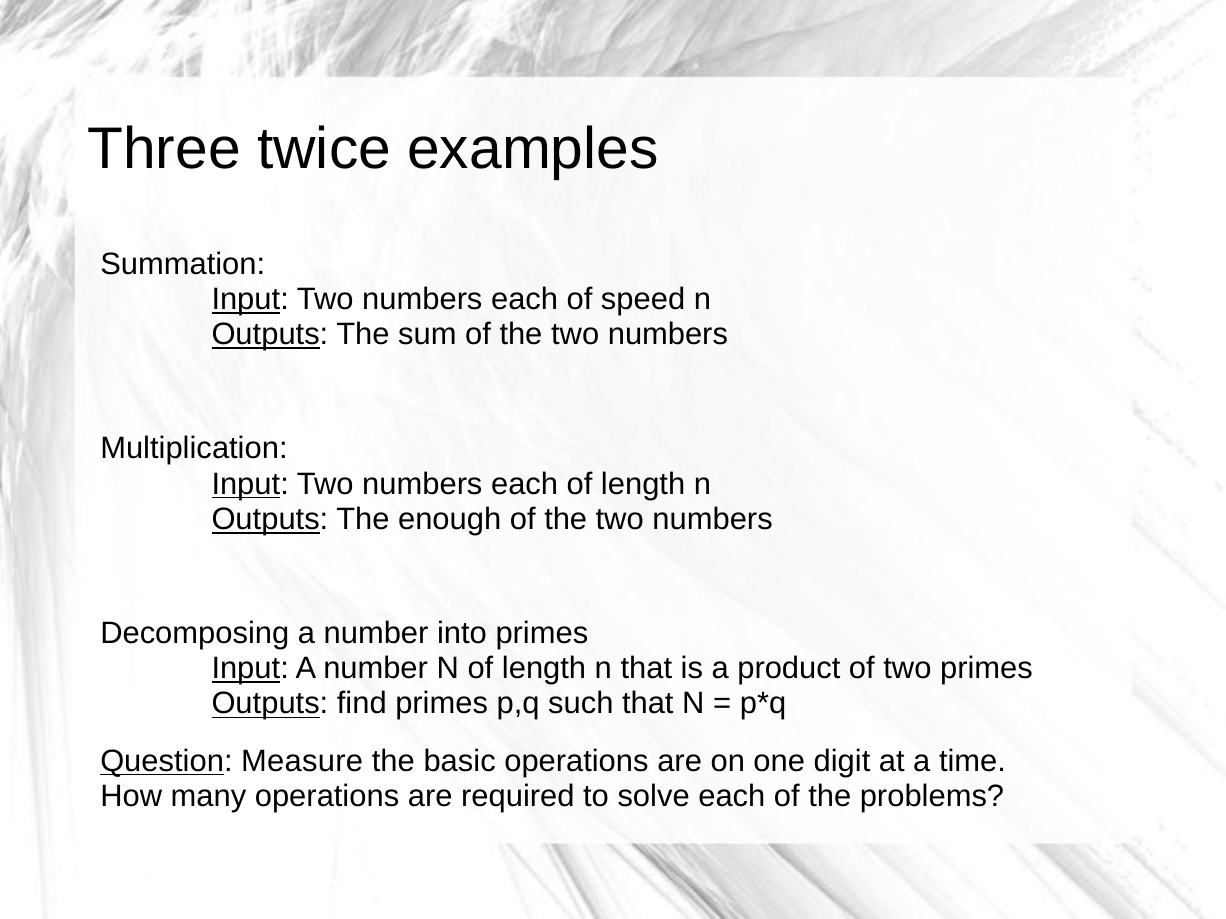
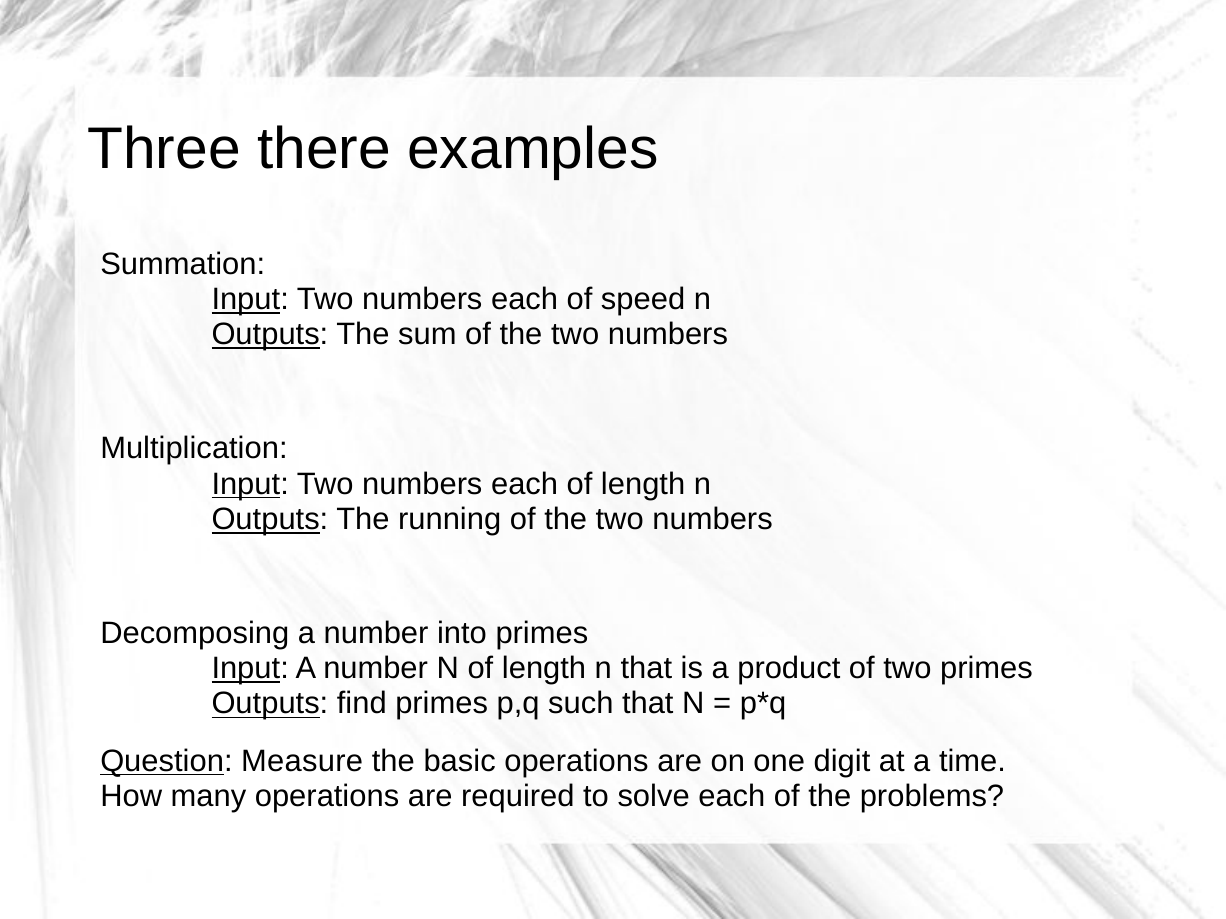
twice: twice -> there (324, 149)
enough: enough -> running (450, 519)
